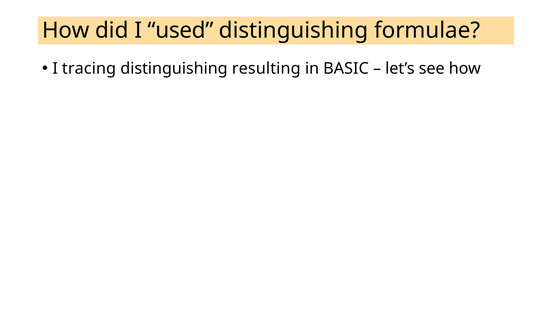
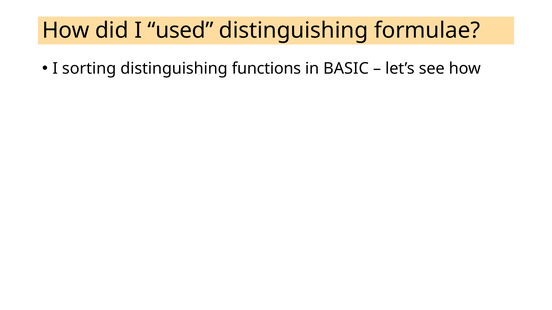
tracing: tracing -> sorting (89, 68)
resulting: resulting -> functions (266, 68)
